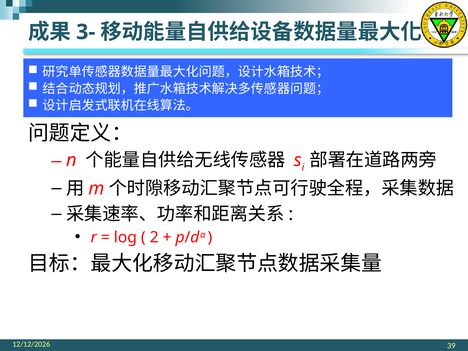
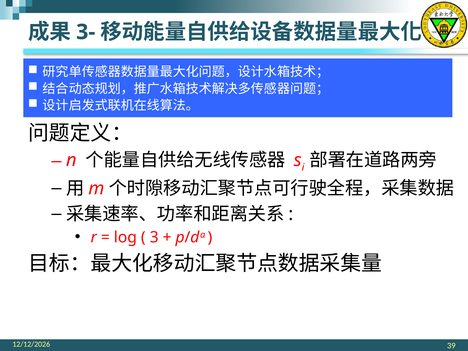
2: 2 -> 3 (154, 237)
